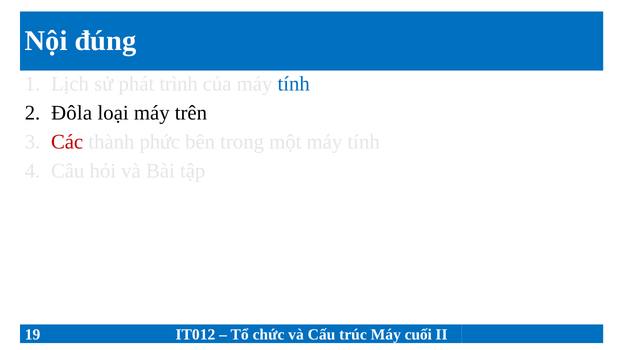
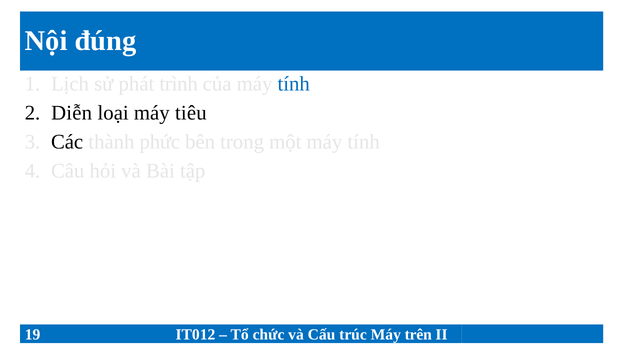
Đôla: Đôla -> Diễn (72, 113)
trên: trên -> tiêu (191, 113)
Các colour: red -> black (67, 142)
cuối: cuối -> trên (418, 335)
